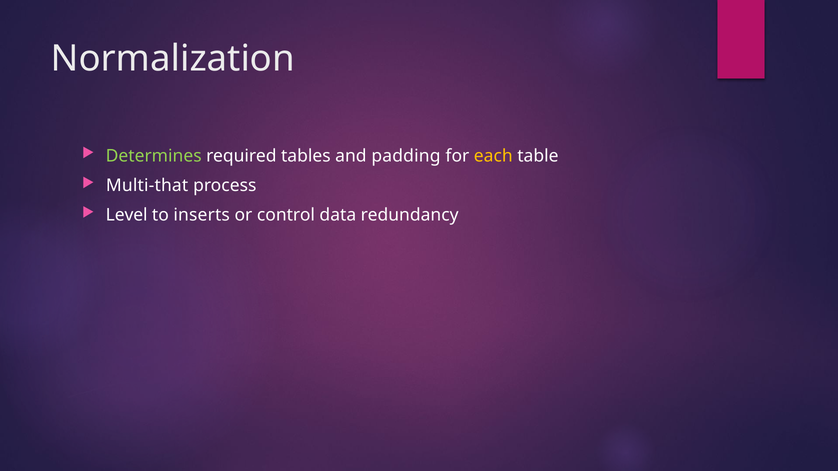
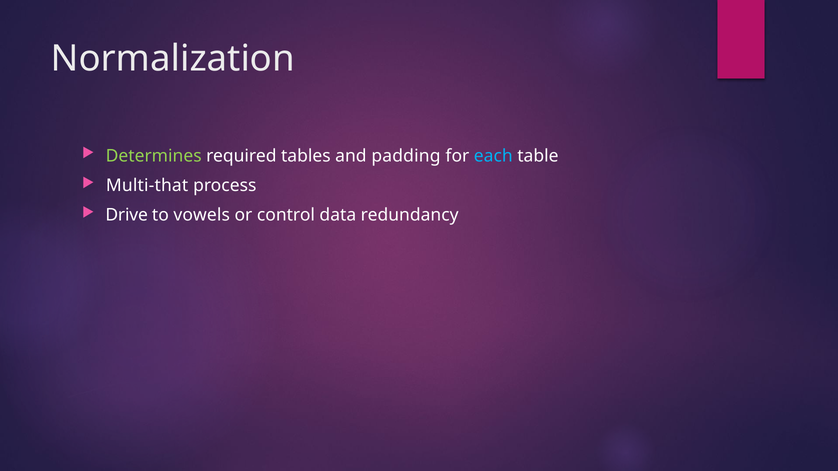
each colour: yellow -> light blue (493, 156)
Level: Level -> Drive (127, 215)
inserts: inserts -> vowels (202, 215)
